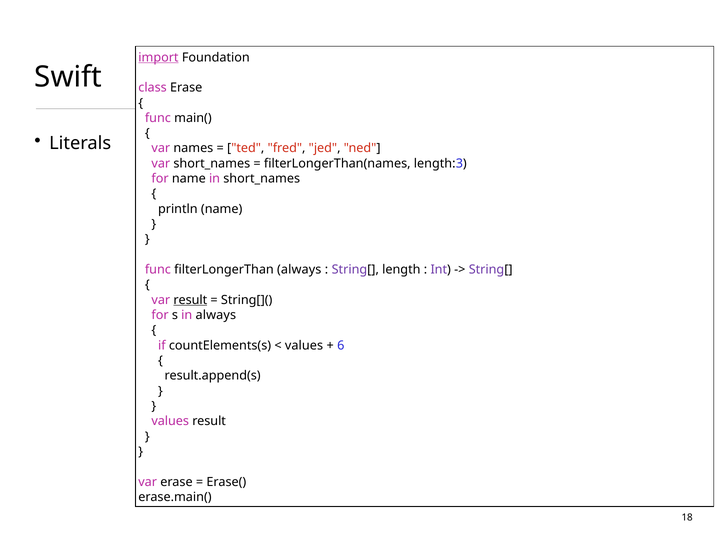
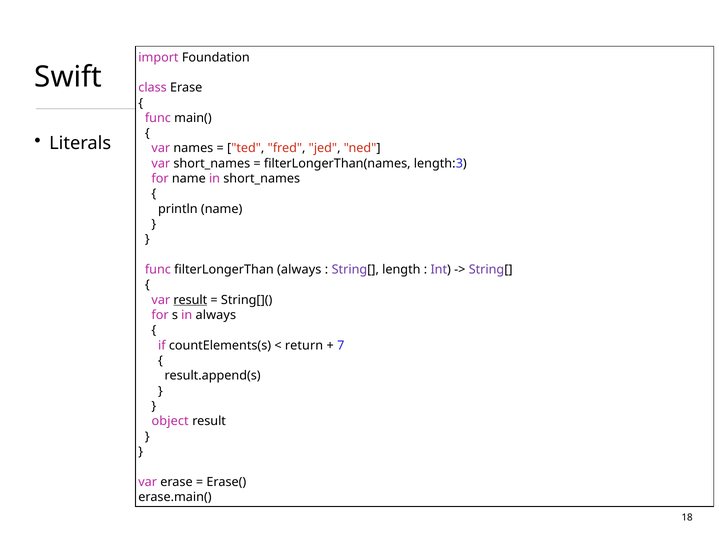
import underline: present -> none (158, 57)
values: values -> return (304, 346)
6: 6 -> 7 (341, 346)
values: values -> object (170, 421)
